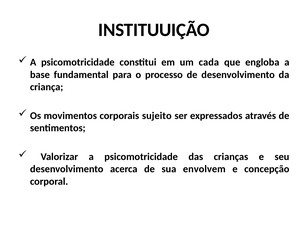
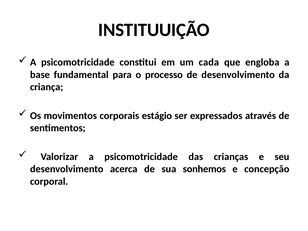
sujeito: sujeito -> estágio (157, 116)
envolvem: envolvem -> sonhemos (204, 169)
